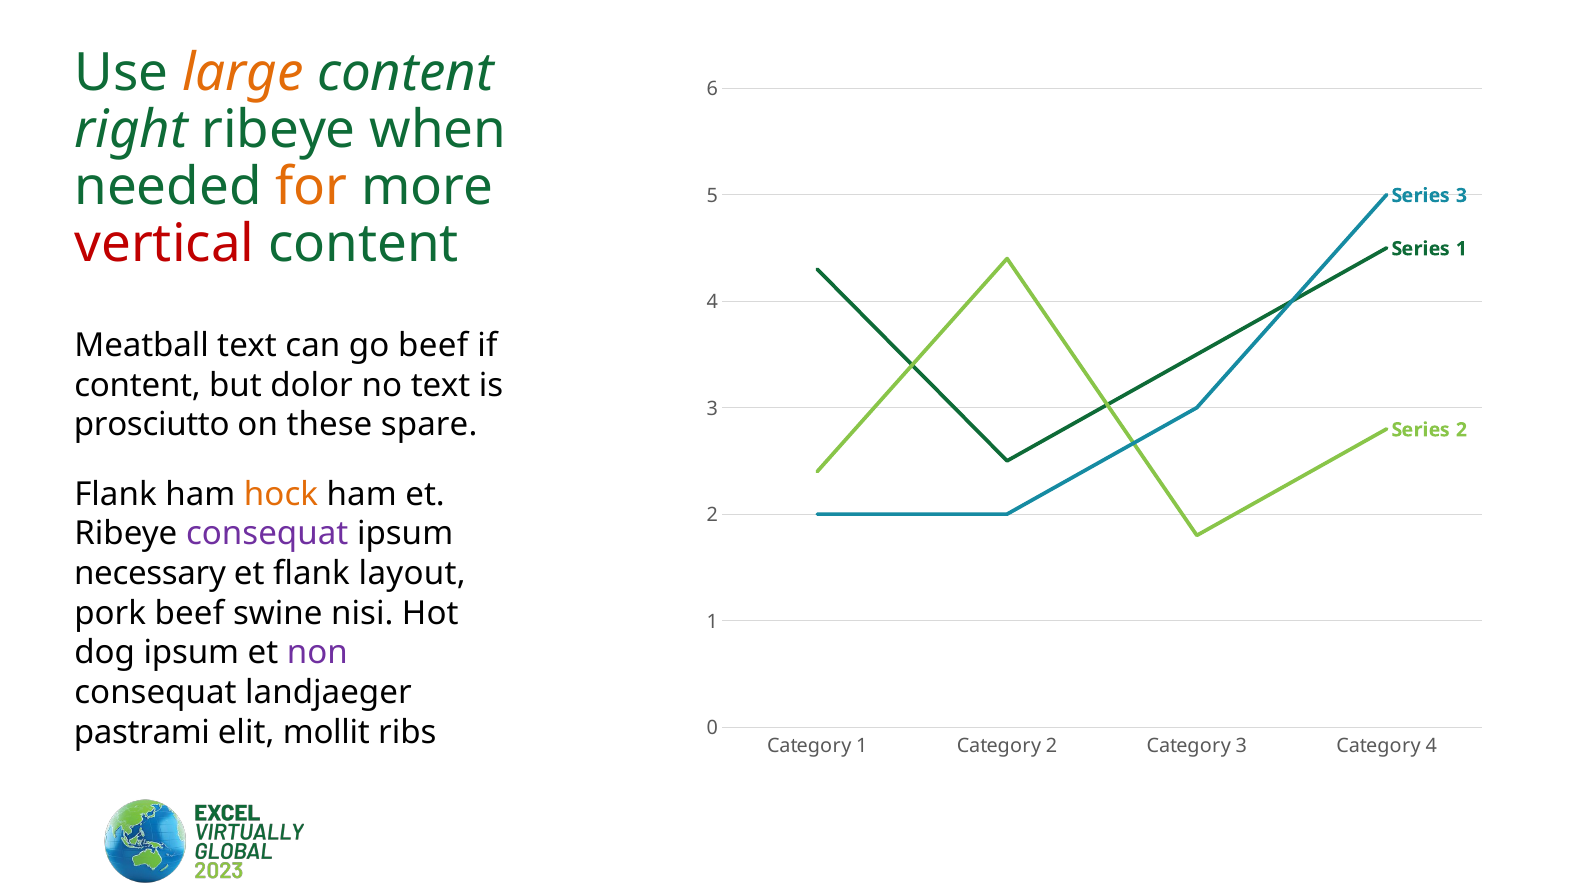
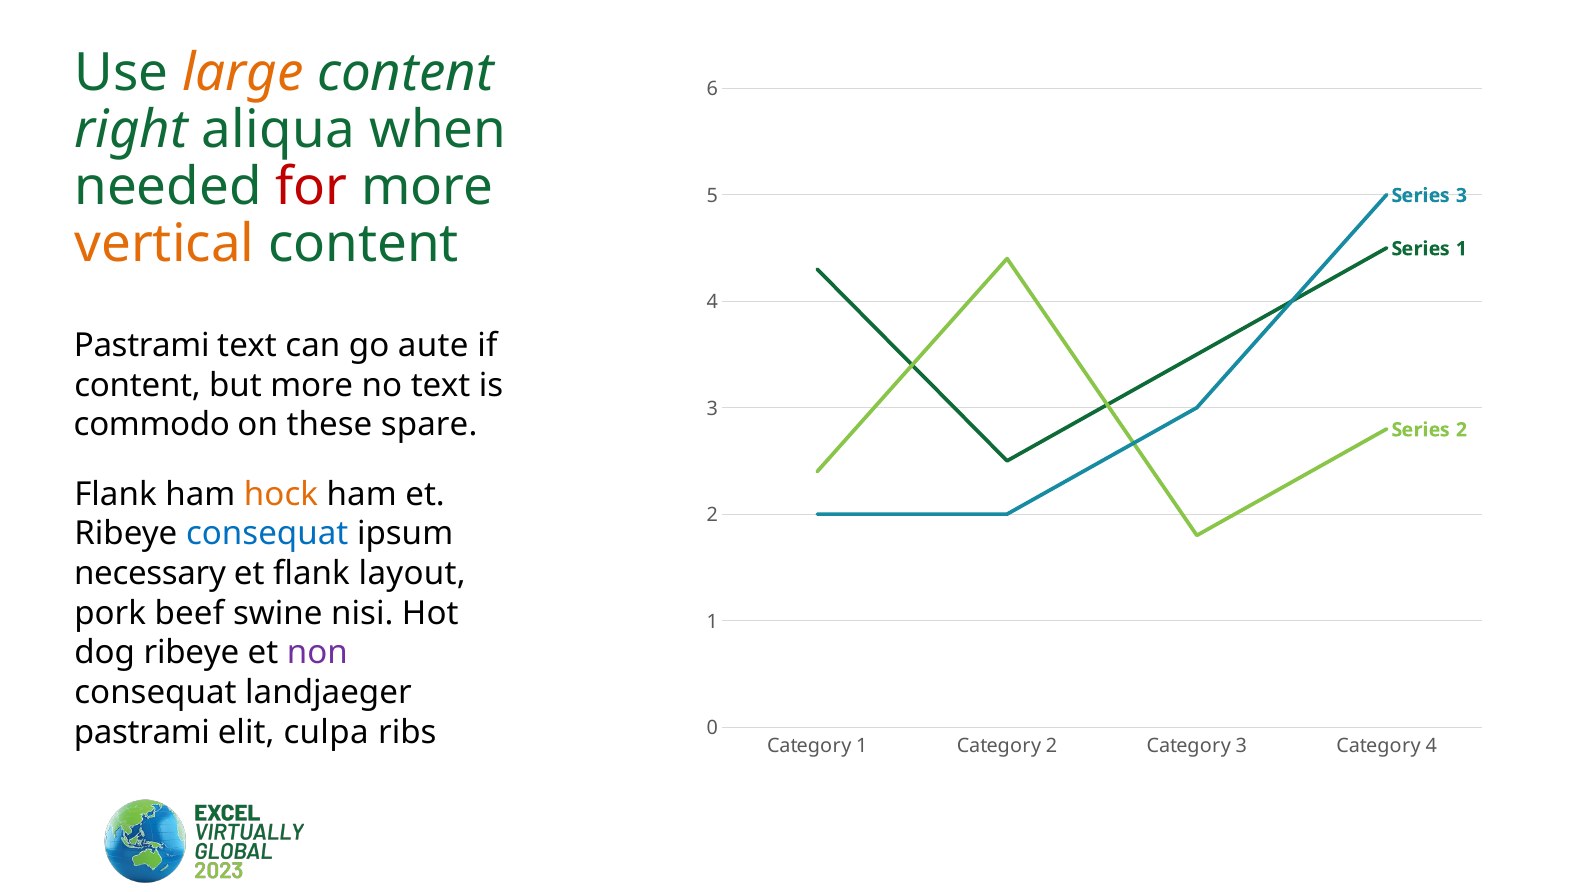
right ribeye: ribeye -> aliqua (278, 130)
for colour: orange -> red (311, 187)
vertical colour: red -> orange (164, 244)
Meatball: Meatball -> Pastrami (142, 346)
go beef: beef -> aute (433, 346)
but dolor: dolor -> more (312, 386)
prosciutto: prosciutto -> commodo (152, 425)
consequat colour: purple -> blue (267, 534)
dog ipsum: ipsum -> ribeye (191, 654)
mollit: mollit -> culpa (326, 733)
